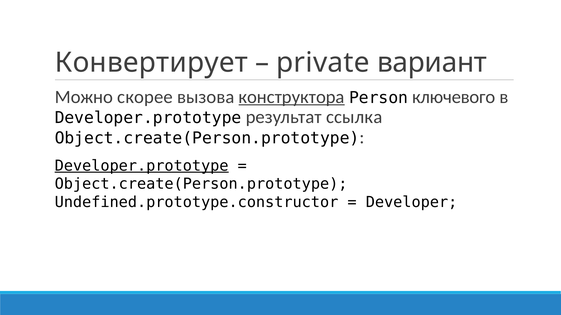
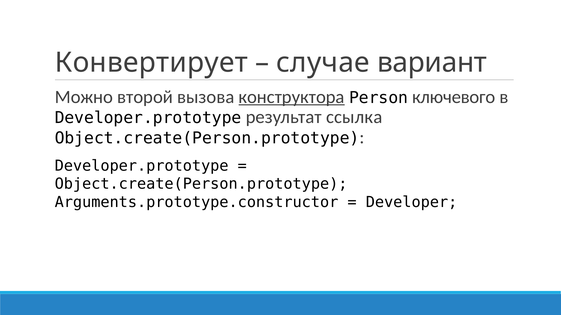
private: private -> случае (323, 63)
скорее: скорее -> второй (145, 97)
Developer.prototype underline: present -> none (142, 166)
Undefined.prototype.constructor: Undefined.prototype.constructor -> Arguments.prototype.constructor (197, 202)
